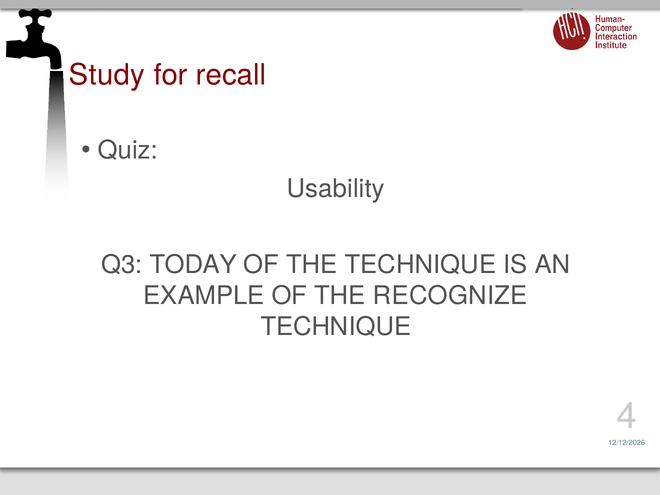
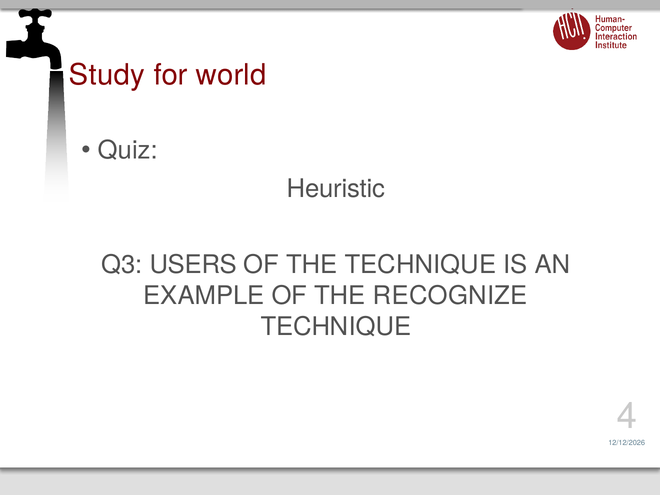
recall: recall -> world (231, 75)
Usability: Usability -> Heuristic (336, 189)
TODAY: TODAY -> USERS (193, 265)
